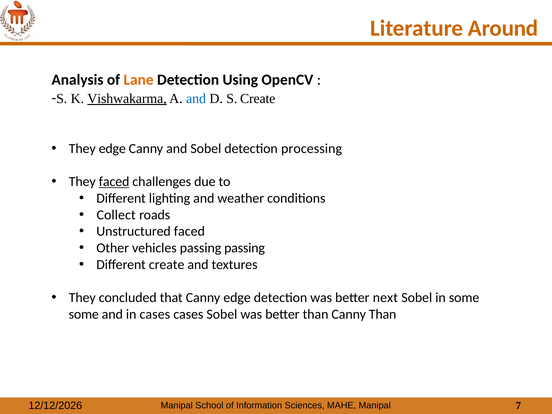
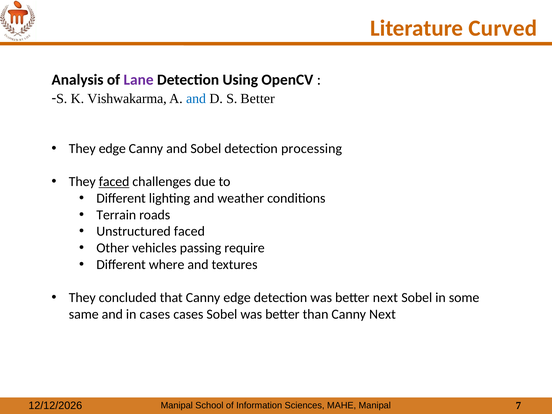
Around: Around -> Curved (503, 28)
Lane colour: orange -> purple (139, 80)
Vishwakarma underline: present -> none (127, 99)
S Create: Create -> Better (258, 99)
Collect: Collect -> Terrain (116, 215)
passing passing: passing -> require (245, 248)
Different create: create -> where (167, 265)
some: some -> same (84, 314)
Canny Than: Than -> Next (382, 314)
